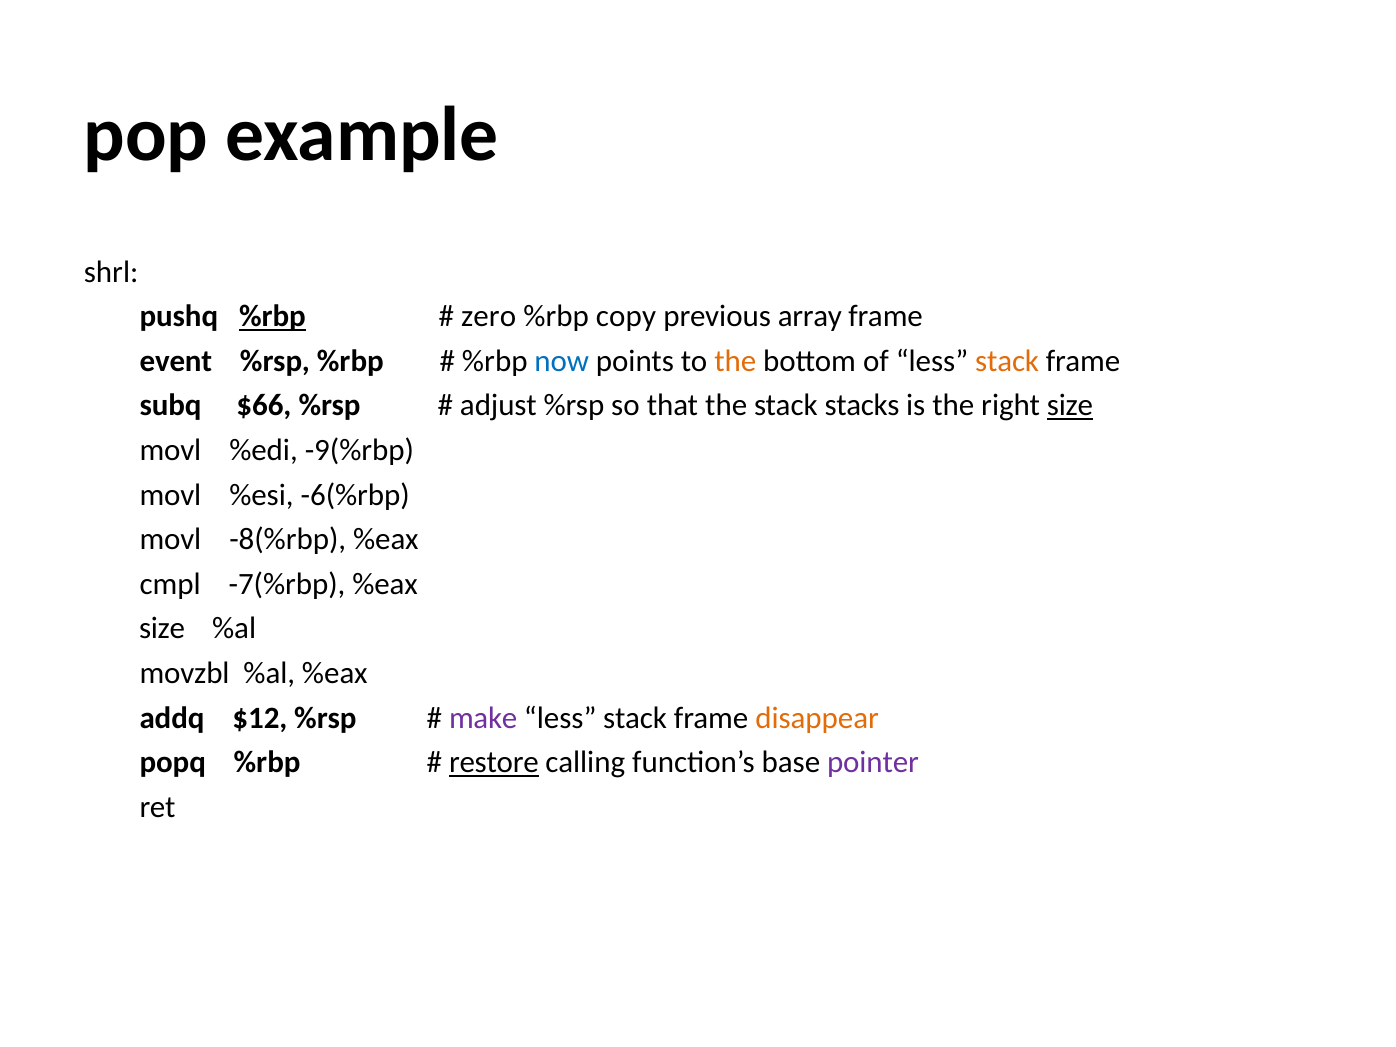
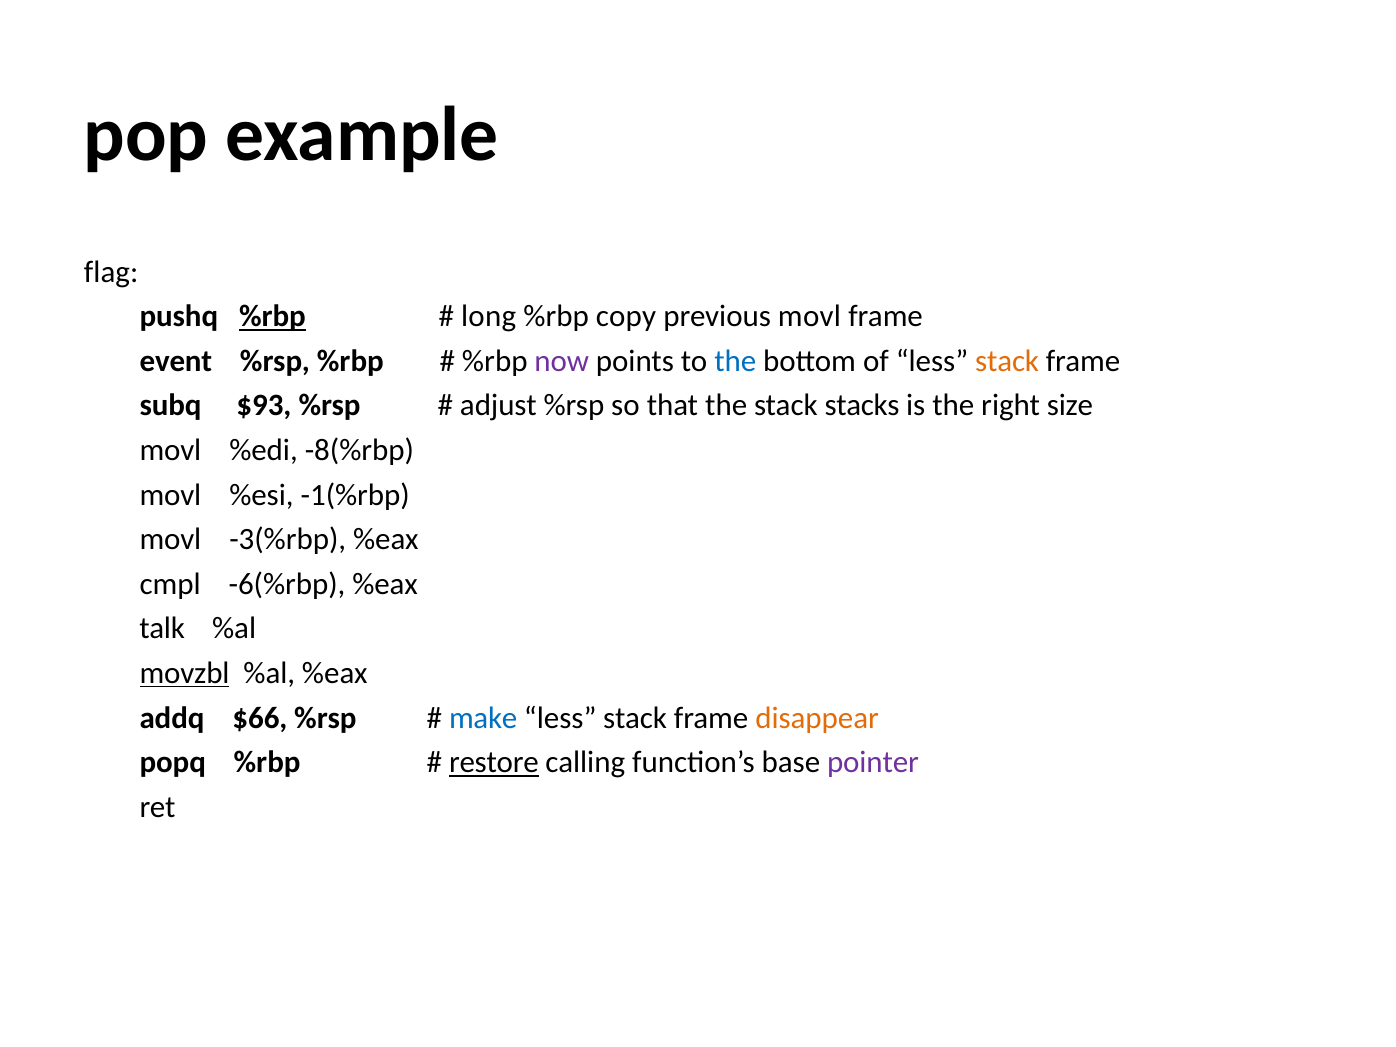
shrl: shrl -> flag (111, 272)
zero: zero -> long (489, 317)
previous array: array -> movl (809, 317)
now colour: blue -> purple (562, 361)
the colour: orange -> blue (735, 361)
$66: $66 -> $93 (264, 406)
size underline: present -> none (1070, 406)
-9(%rbp: -9(%rbp -> -8(%rbp (359, 450)
-6(%rbp: -6(%rbp -> -1(%rbp (355, 495)
-8(%rbp: -8(%rbp -> -3(%rbp (288, 539)
-7(%rbp: -7(%rbp -> -6(%rbp (287, 584)
size: size -> talk (162, 629)
movzbl underline: none -> present (185, 673)
$12: $12 -> $66 (260, 718)
make colour: purple -> blue (483, 718)
